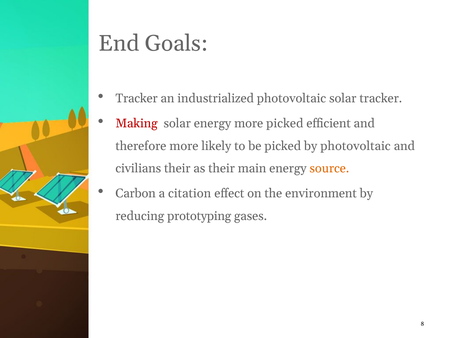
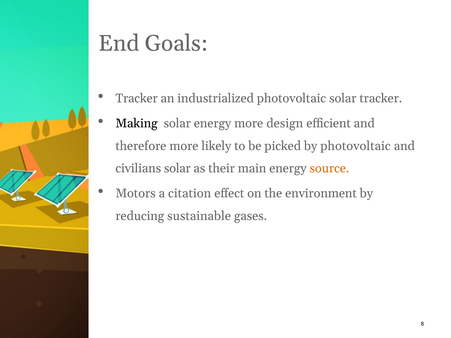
Making colour: red -> black (137, 124)
more picked: picked -> design (285, 124)
civilians their: their -> solar (177, 169)
Carbon: Carbon -> Motors (136, 194)
prototyping: prototyping -> sustainable (199, 216)
